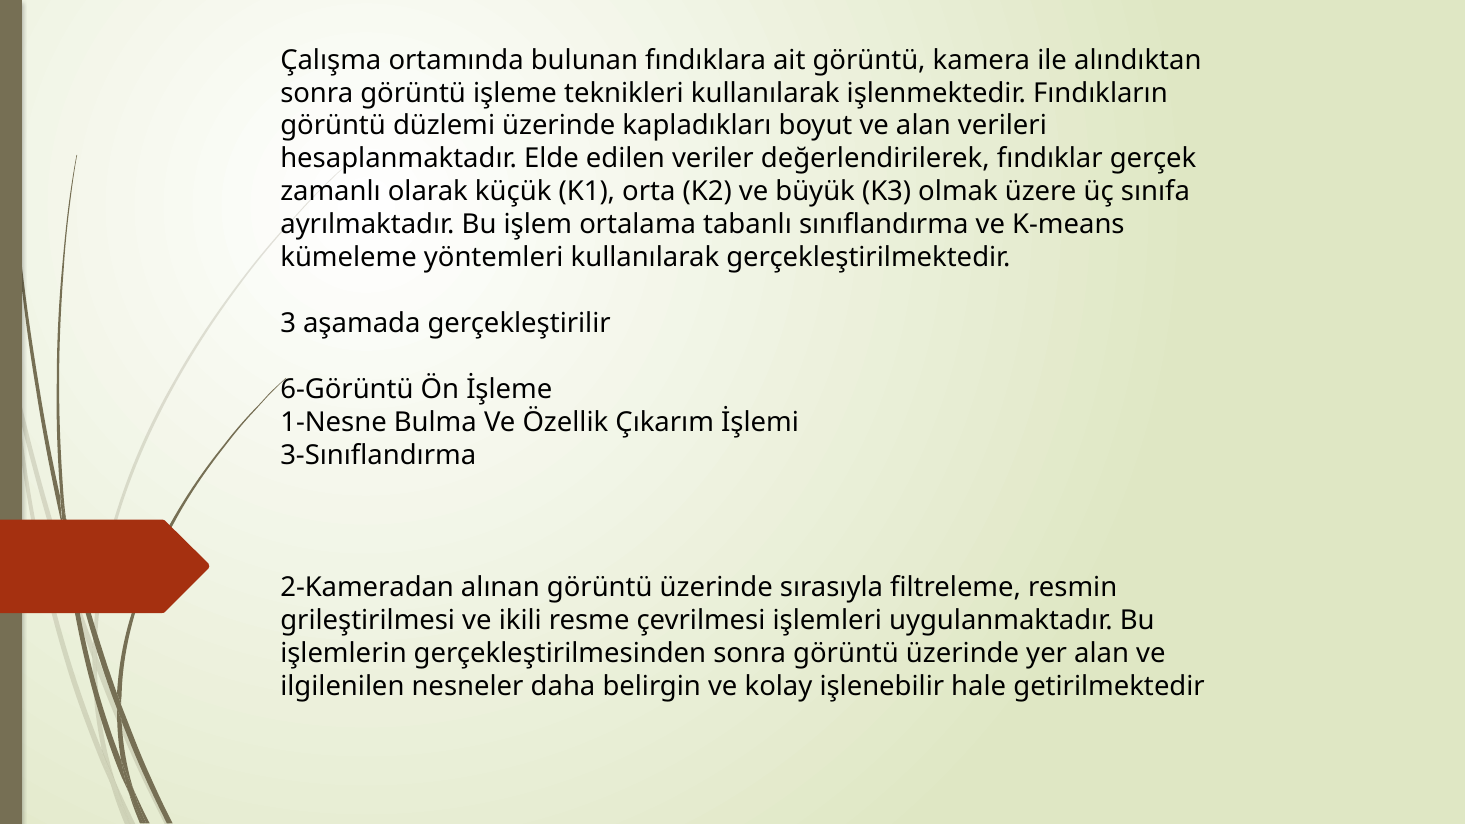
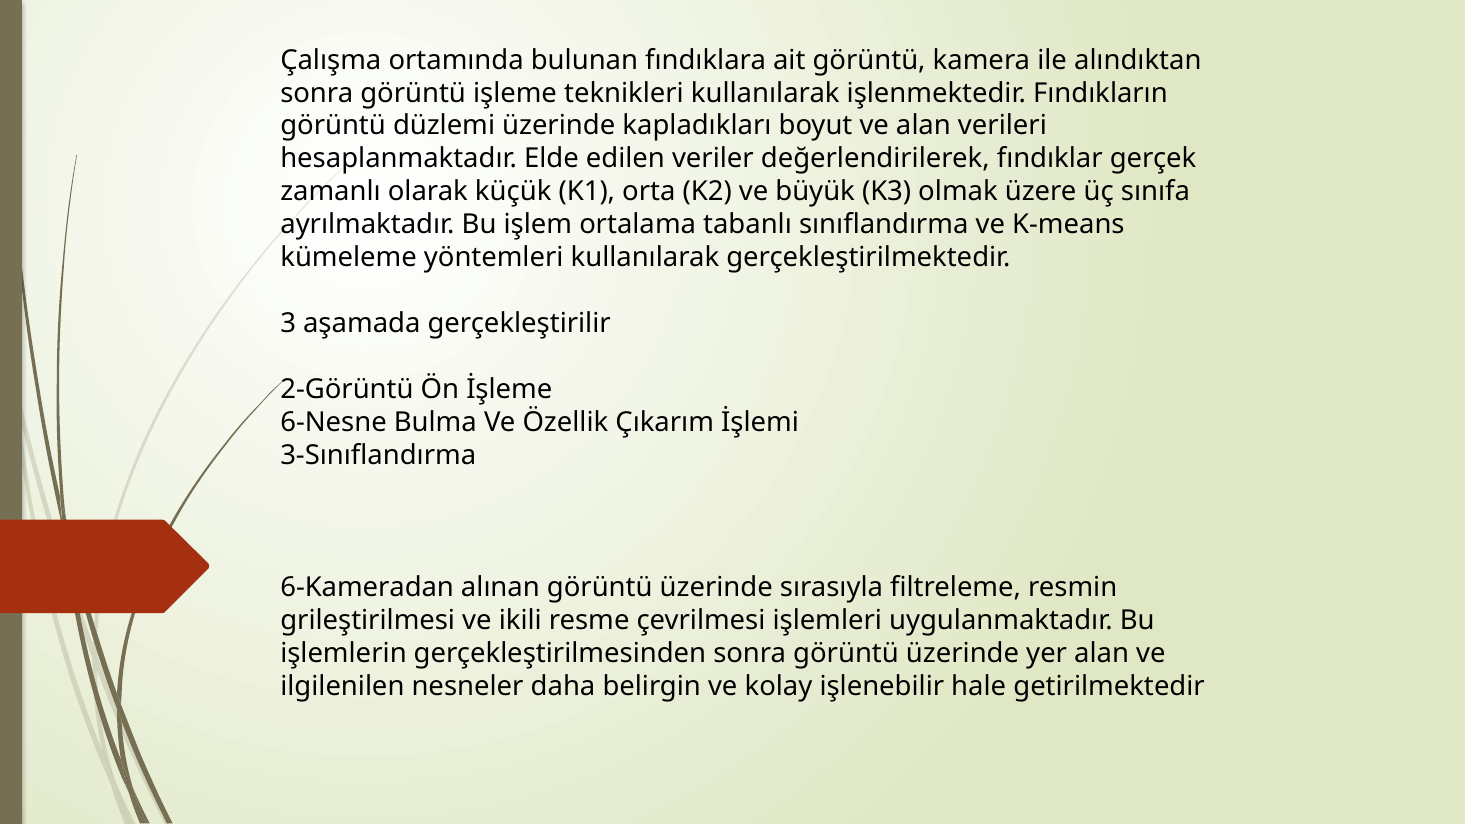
6-Görüntü: 6-Görüntü -> 2-Görüntü (347, 390)
1-Nesne: 1-Nesne -> 6-Nesne (334, 423)
2-Kameradan: 2-Kameradan -> 6-Kameradan (367, 587)
